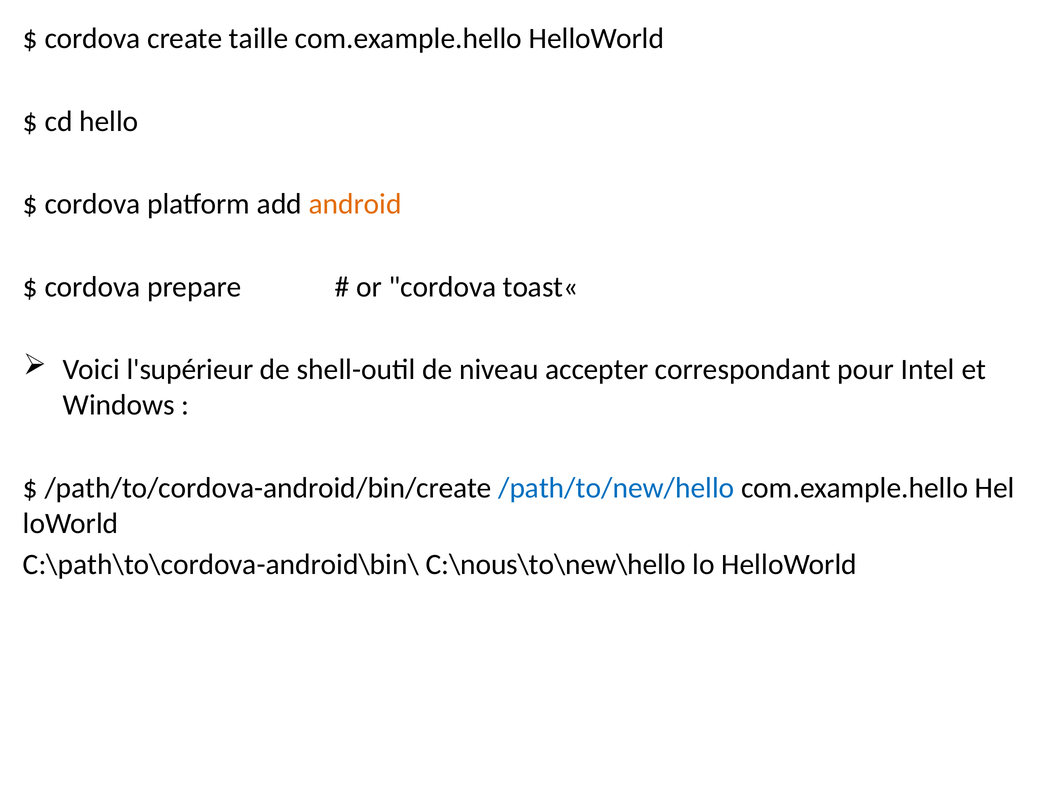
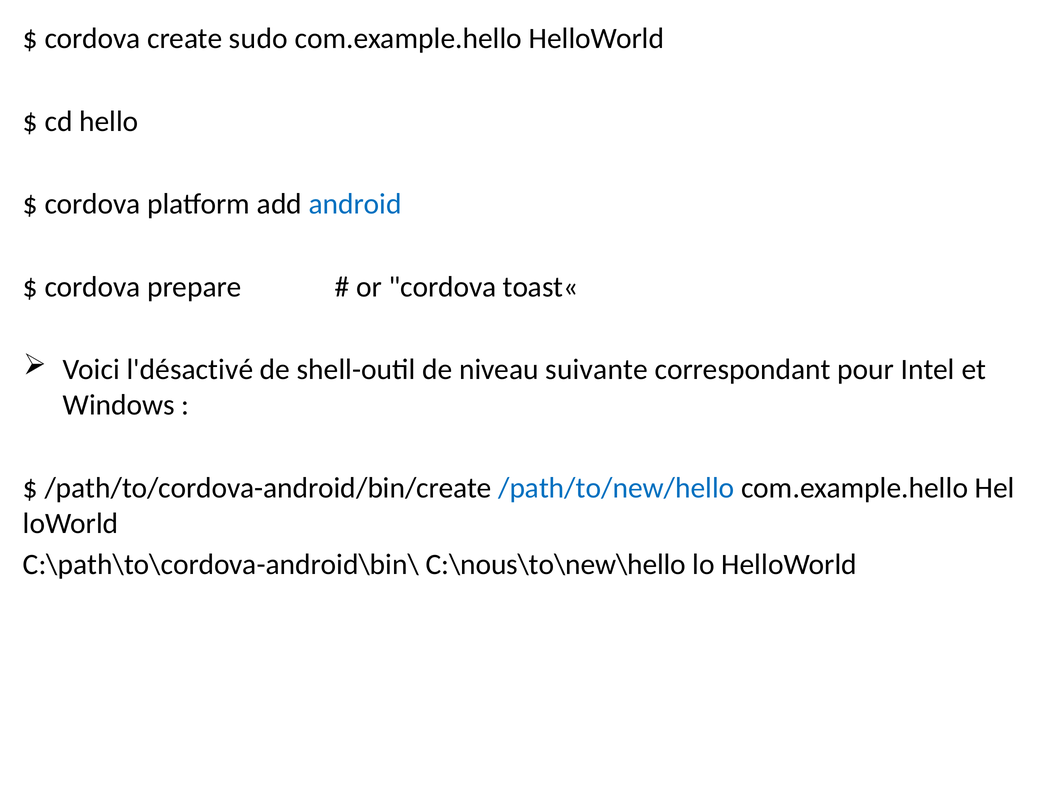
taille: taille -> sudo (258, 39)
android colour: orange -> blue (355, 204)
l'supérieur: l'supérieur -> l'désactivé (190, 369)
accepter: accepter -> suivante (597, 369)
